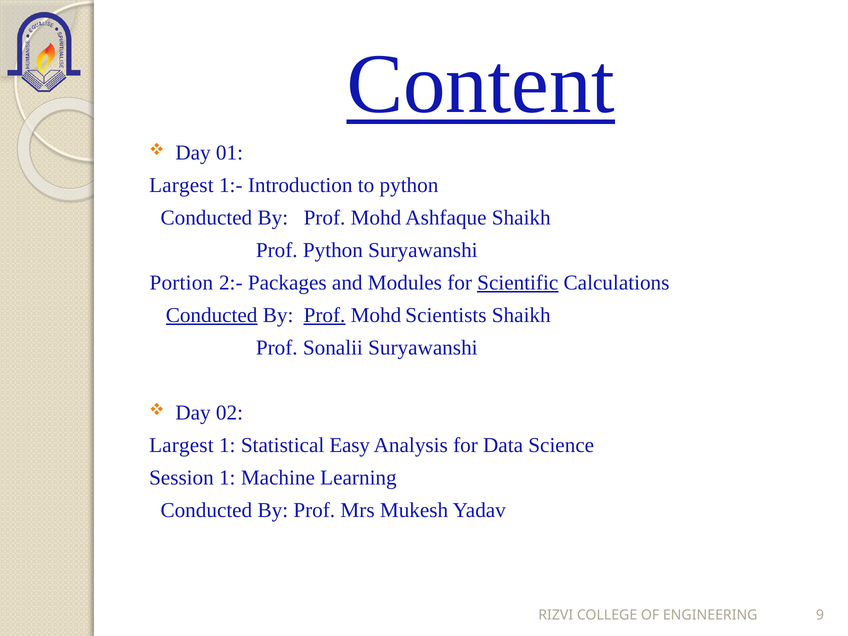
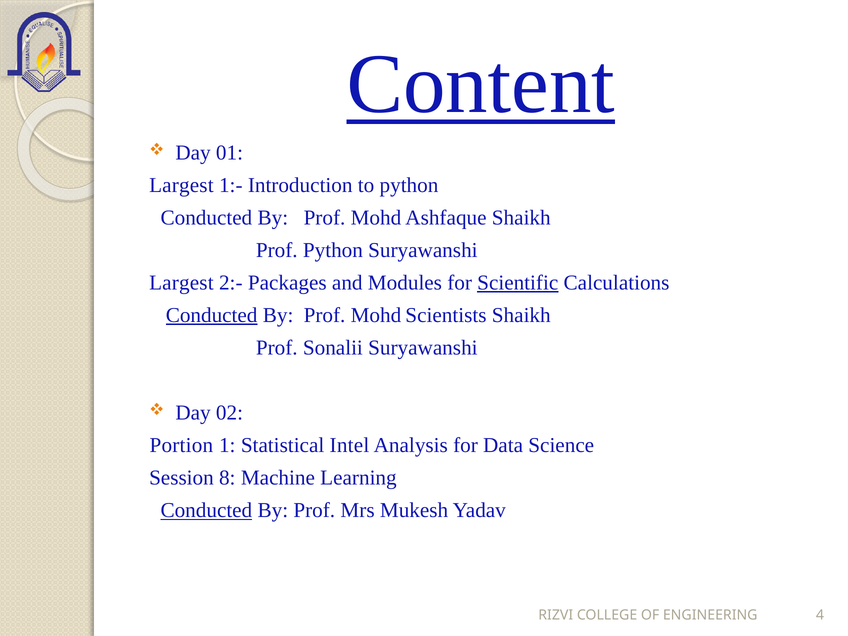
Portion: Portion -> Largest (181, 283)
Prof underline: present -> none (325, 315)
Largest: Largest -> Portion (181, 445)
Easy: Easy -> Intel (349, 445)
Session 1: 1 -> 8 (227, 478)
Conducted underline: none -> present (206, 510)
9: 9 -> 4 (820, 615)
